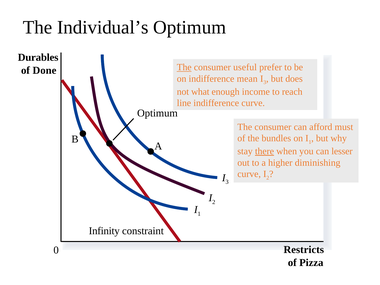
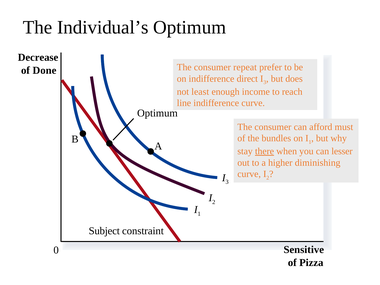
Durables: Durables -> Decrease (38, 57)
The underline: present -> none (184, 67)
useful: useful -> repeat (245, 67)
mean: mean -> direct (247, 79)
what: what -> least (200, 92)
Infinity: Infinity -> Subject (104, 231)
Restricts: Restricts -> Sensitive (304, 250)
